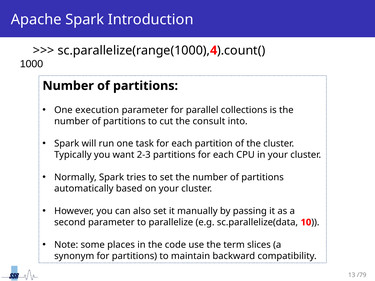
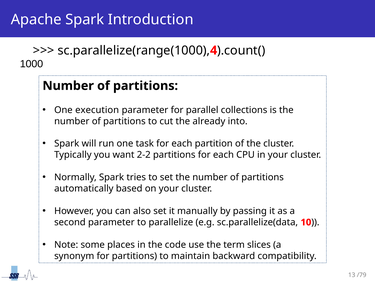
consult: consult -> already (209, 121)
2-3: 2-3 -> 2-2 (144, 155)
